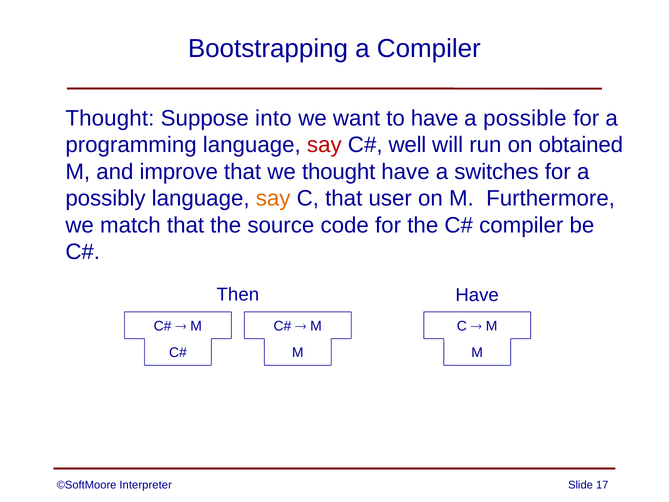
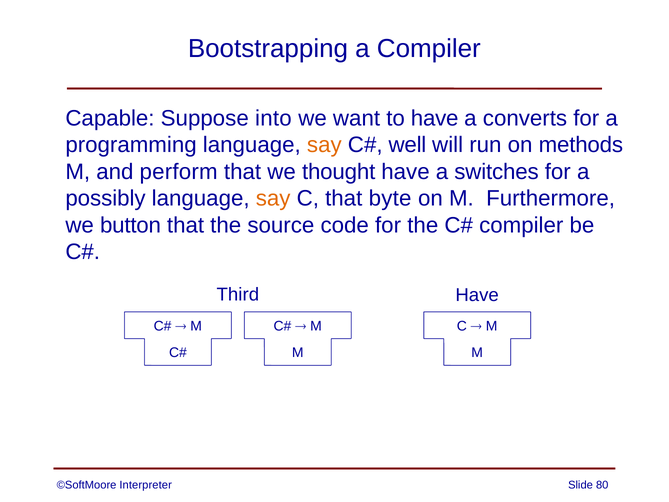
Thought: Thought -> Capable (110, 118)
possible: possible -> converts (525, 118)
say colour: red -> orange (324, 145)
obtained: obtained -> methods (581, 145)
improve: improve -> perform (179, 172)
user: user -> byte (390, 198)
match: match -> button (131, 225)
Then: Then -> Third (238, 295)
17: 17 -> 80 (602, 485)
